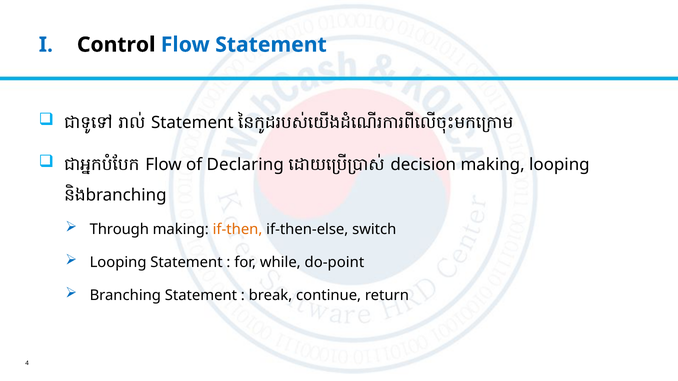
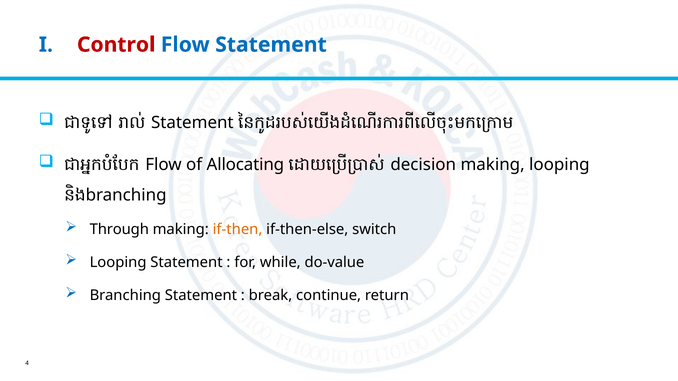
Control colour: black -> red (116, 45)
Declaring: Declaring -> Allocating (245, 165)
do-point: do-point -> do-value (334, 262)
